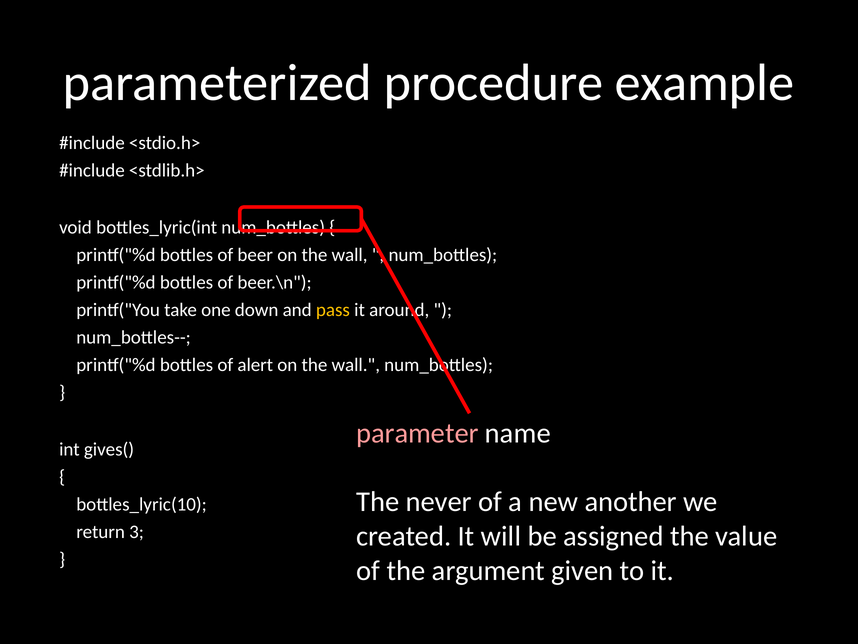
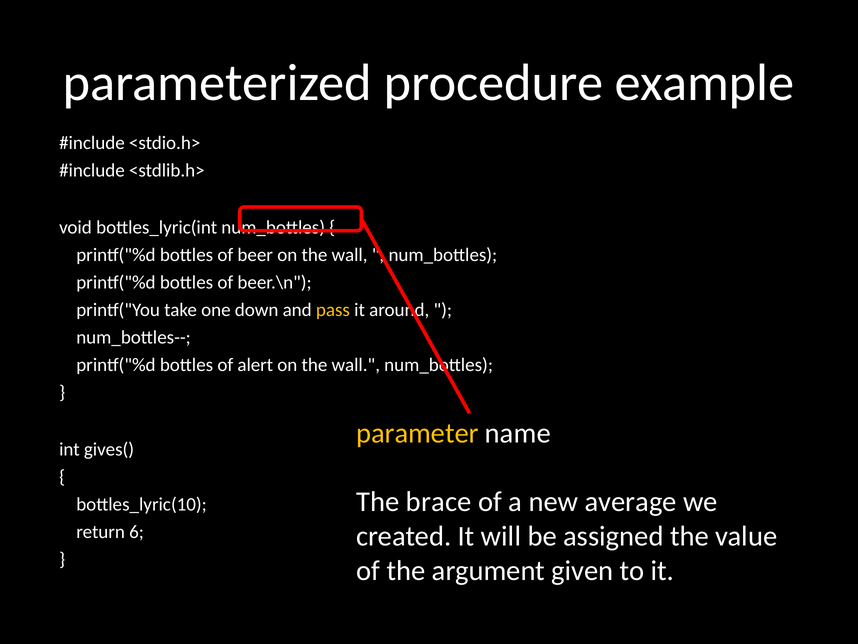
parameter colour: pink -> yellow (417, 433)
never: never -> brace (439, 502)
another: another -> average (631, 502)
3: 3 -> 6 (137, 531)
